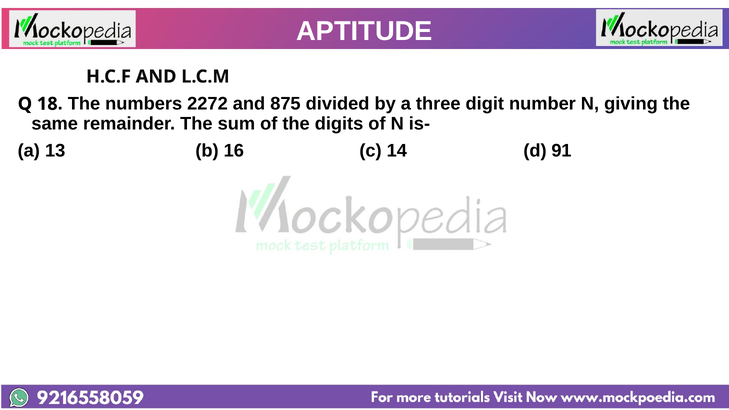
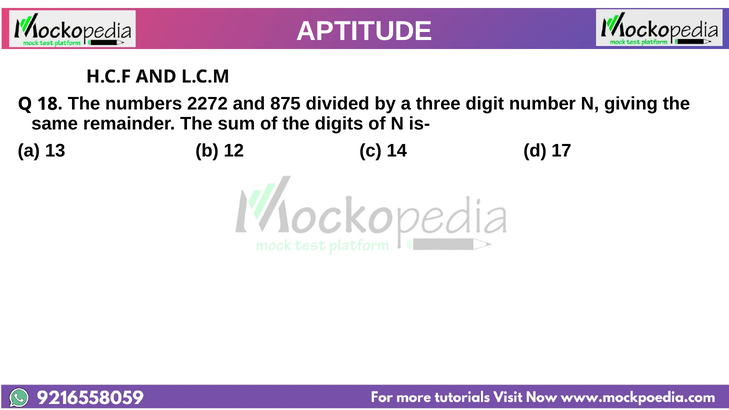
16: 16 -> 12 (234, 151)
91: 91 -> 17 (561, 151)
